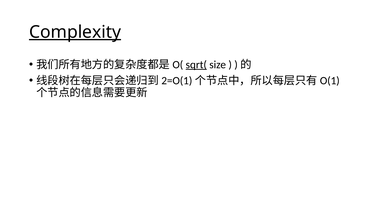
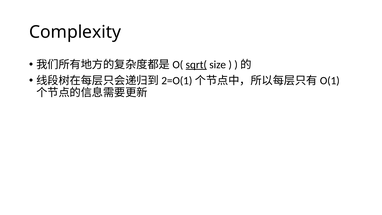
Complexity underline: present -> none (75, 32)
